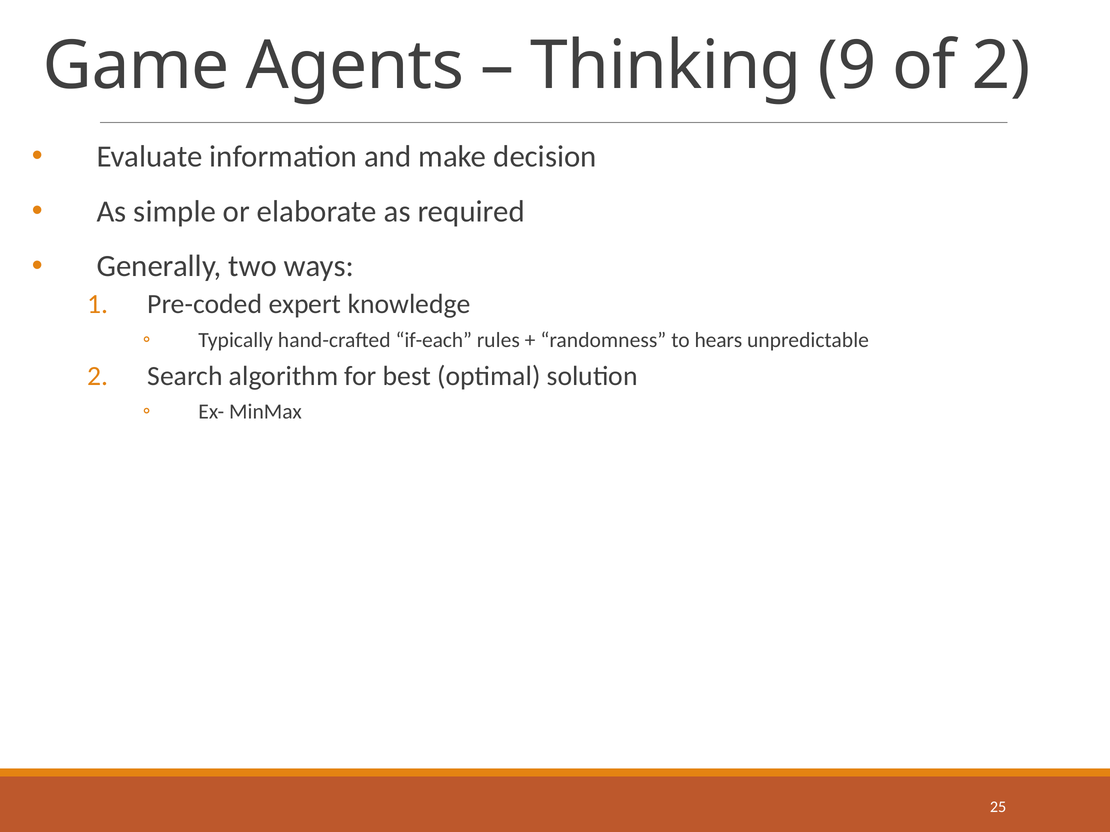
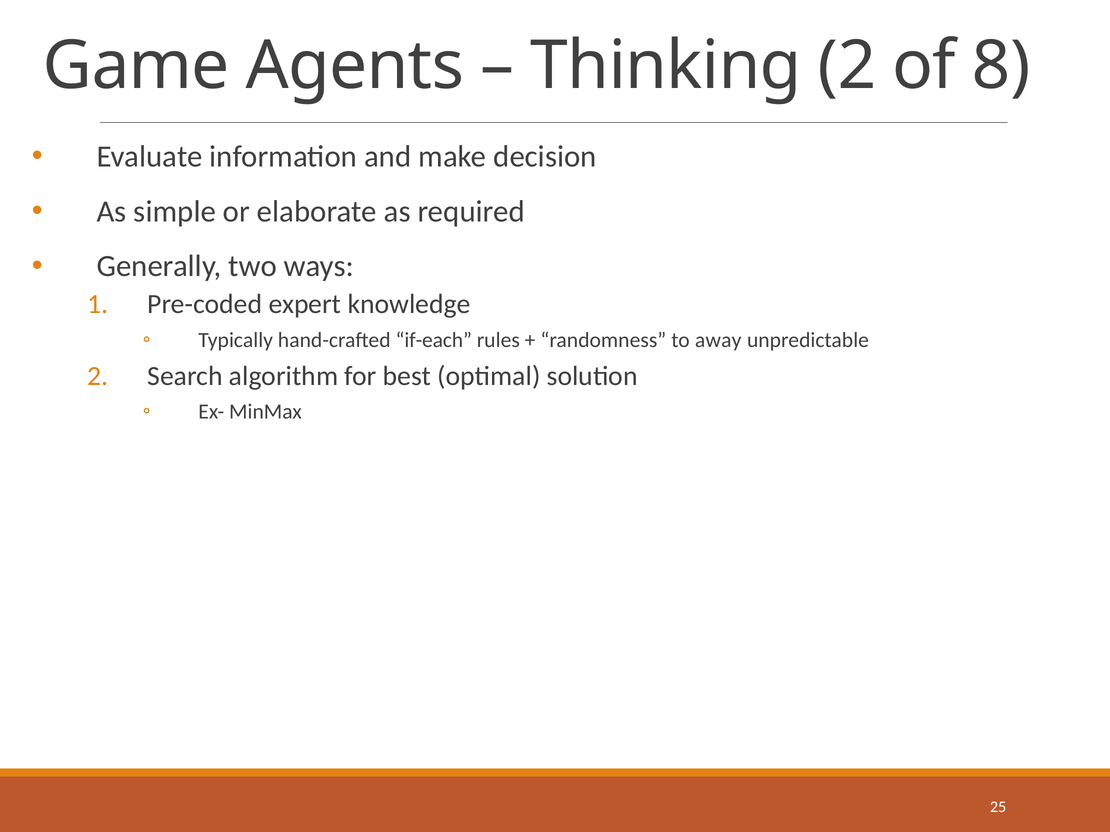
Thinking 9: 9 -> 2 (847, 66)
of 2: 2 -> 8 (1001, 66)
hears: hears -> away (718, 340)
